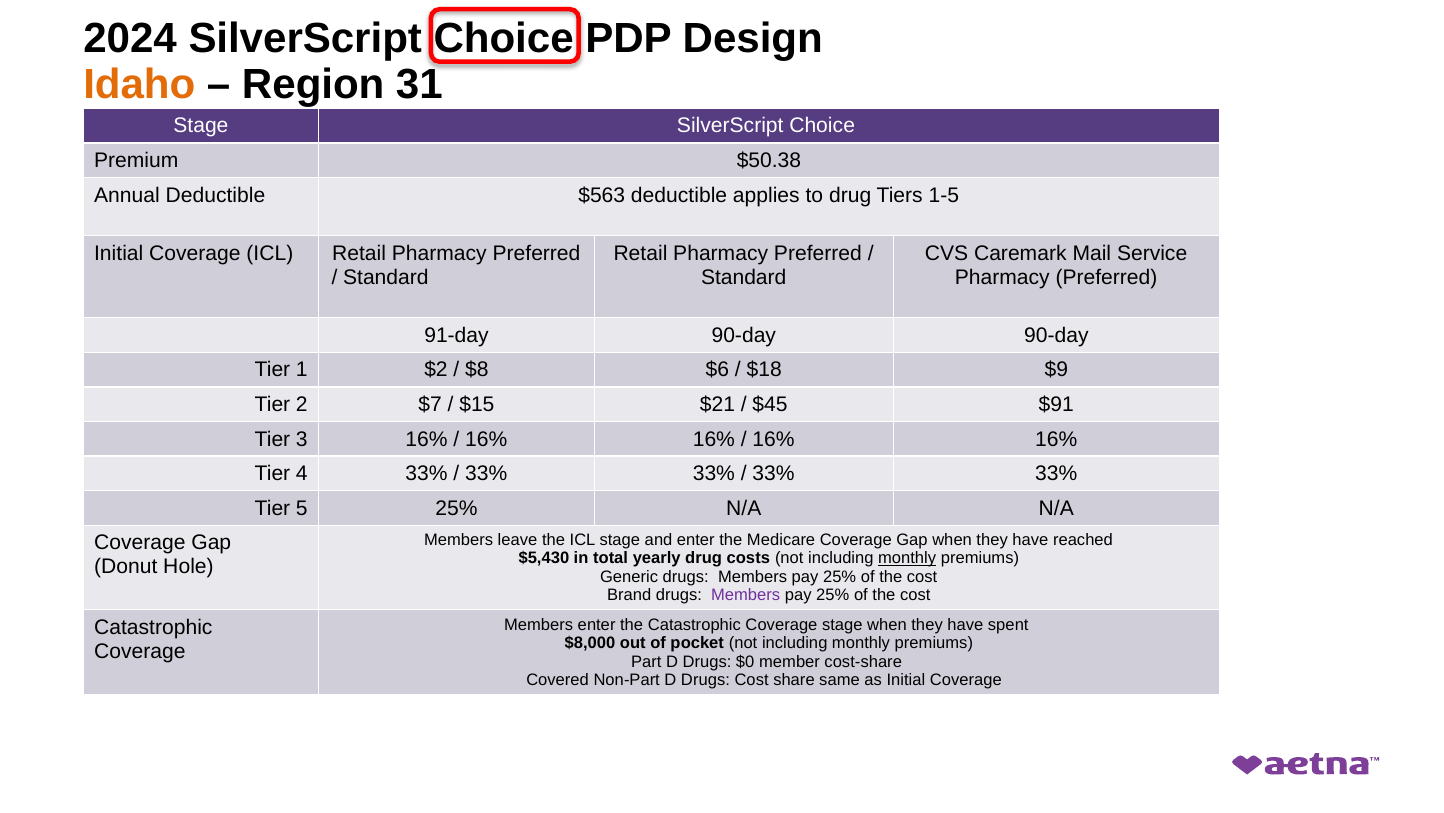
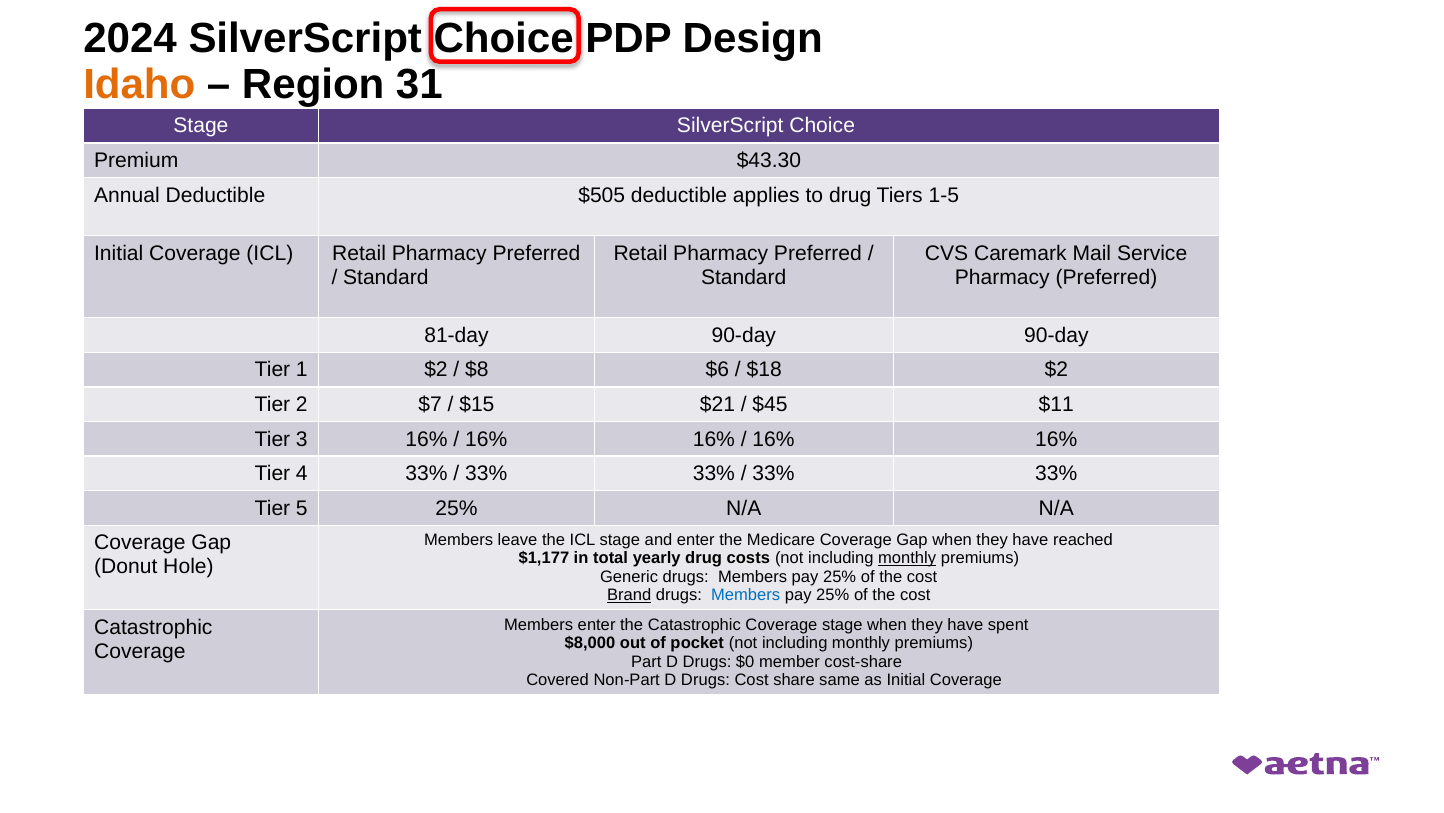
$50.38: $50.38 -> $43.30 (769, 160)
$563: $563 -> $505 (602, 195)
91-day: 91-day -> 81-day (456, 335)
$18 $9: $9 -> $2 (1056, 370)
$91: $91 -> $11 (1056, 404)
$5,430: $5,430 -> $1,177 (544, 558)
Brand underline: none -> present (629, 595)
Members colour: purple -> blue (746, 595)
